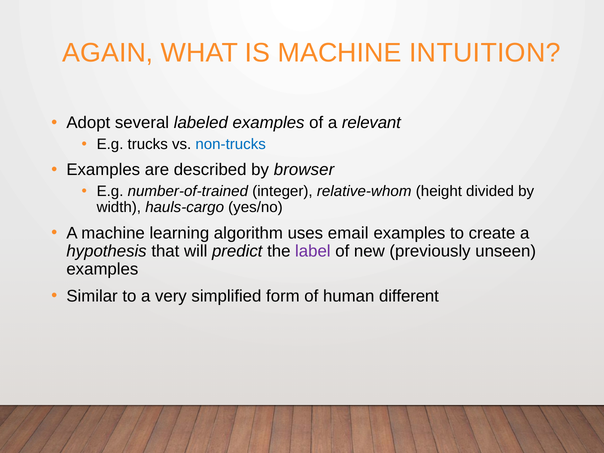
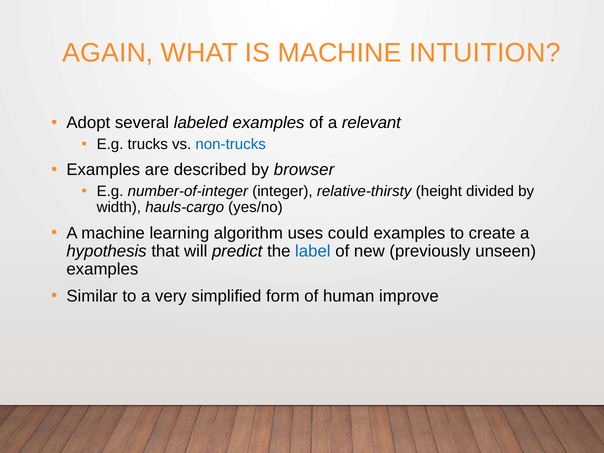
number-of-trained: number-of-trained -> number-of-integer (188, 191)
relative-whom: relative-whom -> relative-thirsty (364, 191)
email: email -> could (348, 233)
label colour: purple -> blue (313, 251)
different: different -> improve (409, 296)
